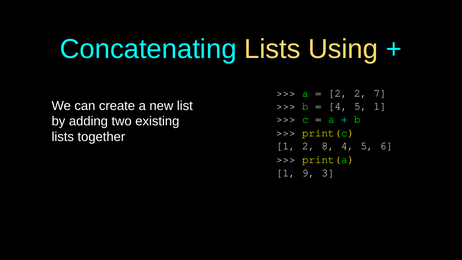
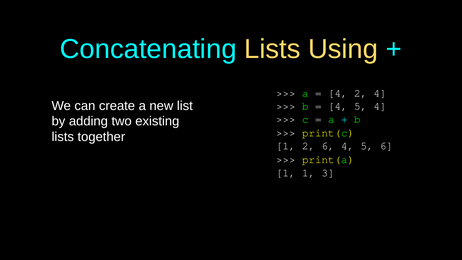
2: 2 -> 4 (338, 93)
2 7: 7 -> 4 (380, 93)
5 1: 1 -> 4 (380, 106)
2 8: 8 -> 6 (328, 146)
1 9: 9 -> 1 (309, 173)
